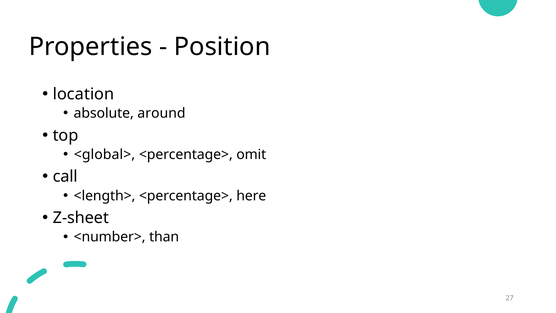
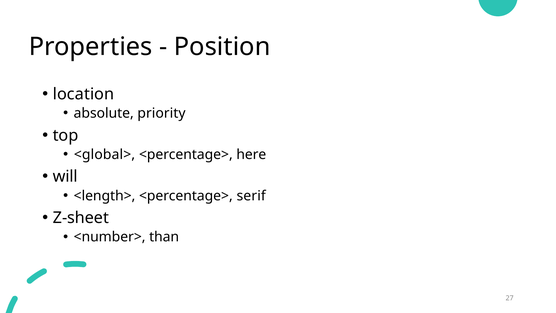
around: around -> priority (161, 113)
omit: omit -> here (251, 154)
call: call -> will (65, 176)
here: here -> serif (251, 196)
